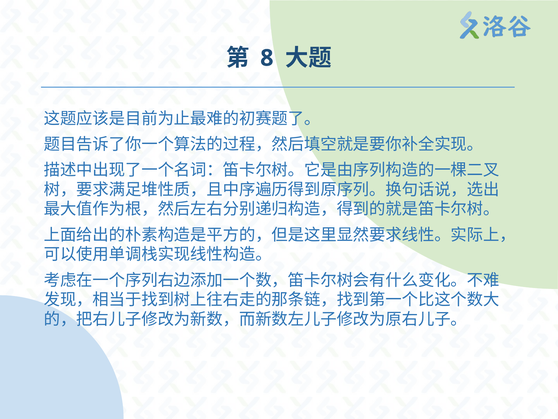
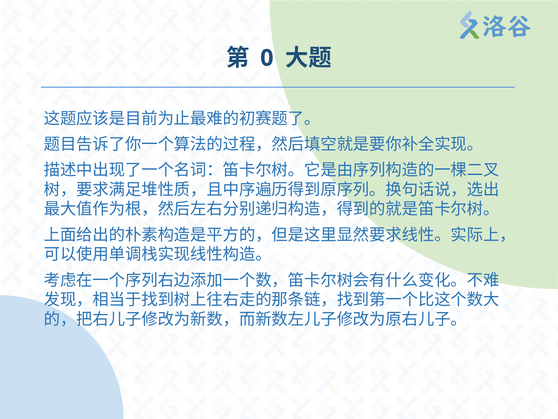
8: 8 -> 0 (267, 58)
